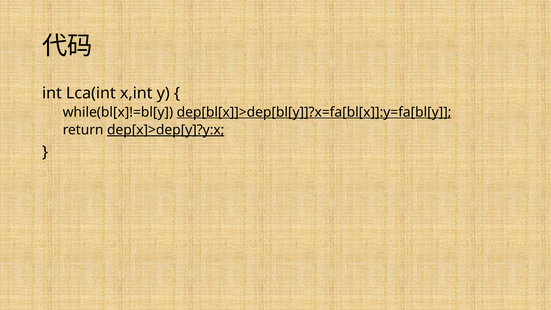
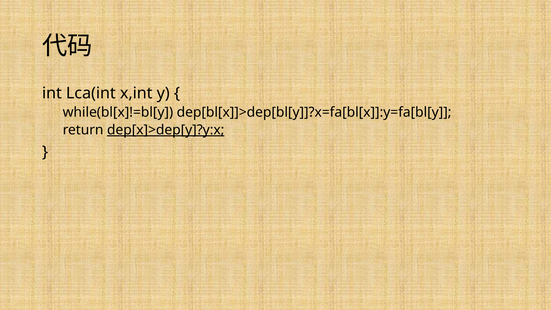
dep[bl[x]]>dep[bl[y]]?x=fa[bl[x]]:y=fa[bl[y underline: present -> none (314, 112)
